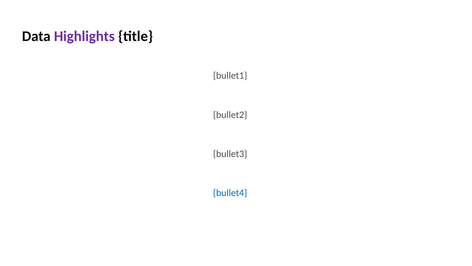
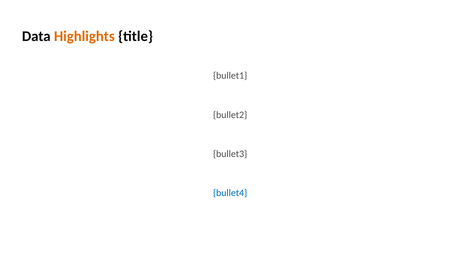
Highlights colour: purple -> orange (84, 36)
